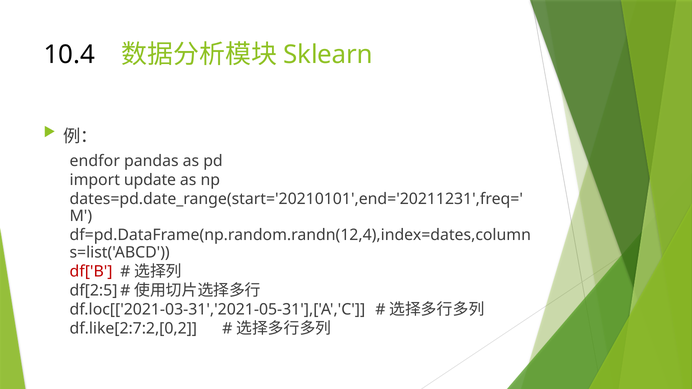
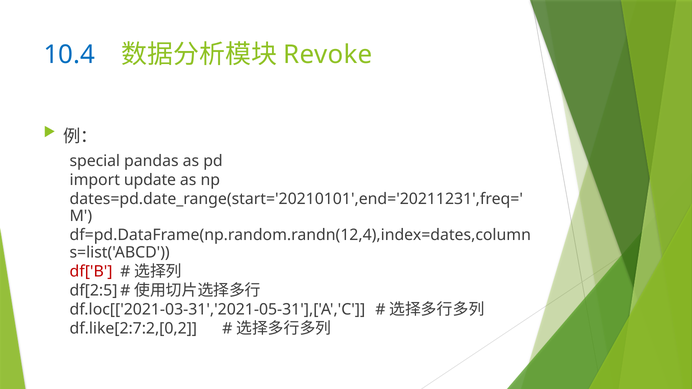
10.4 colour: black -> blue (69, 55)
Sklearn: Sklearn -> Revoke (328, 55)
endfor: endfor -> special (95, 161)
